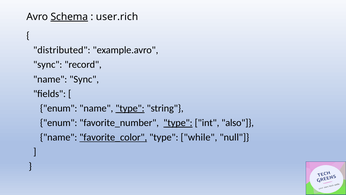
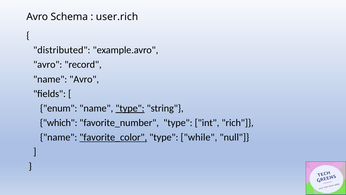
Schema underline: present -> none (69, 17)
sync: sync -> avro (48, 65)
name Sync: Sync -> Avro (84, 79)
enum: enum -> which (59, 123)
type underline: present -> none (178, 123)
also: also -> rich (238, 123)
